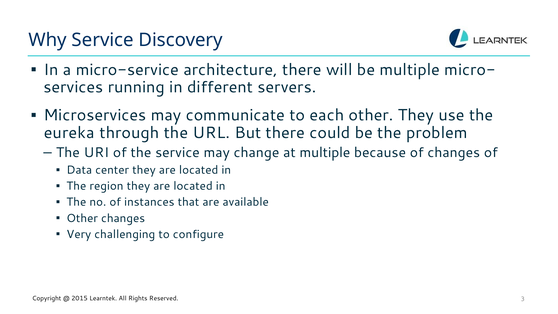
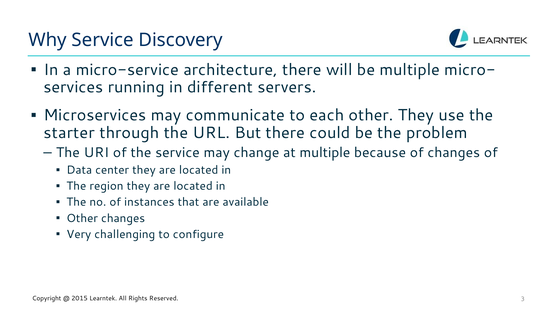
eureka: eureka -> starter (69, 133)
